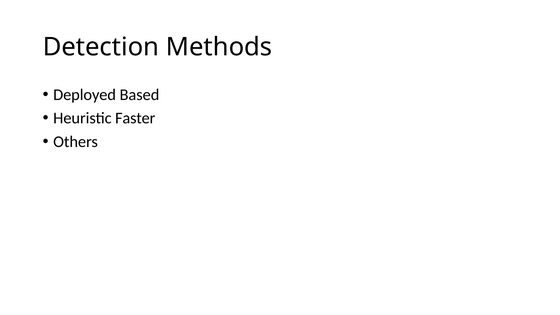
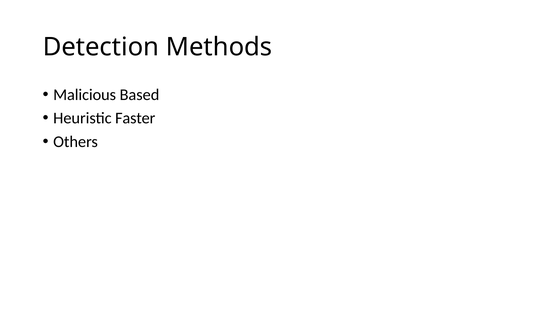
Deployed: Deployed -> Malicious (85, 95)
